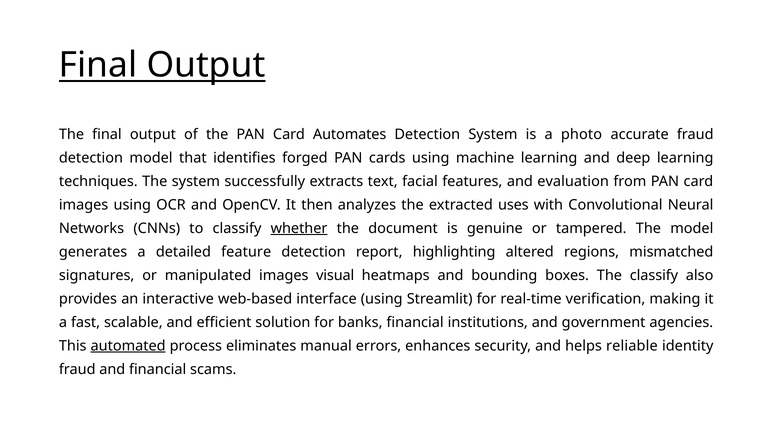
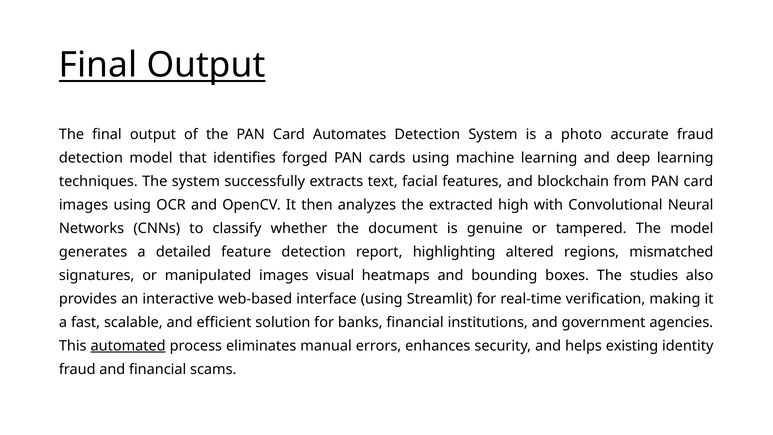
evaluation: evaluation -> blockchain (573, 181)
uses: uses -> high (513, 205)
whether underline: present -> none (299, 228)
The classify: classify -> studies (654, 275)
reliable: reliable -> existing (632, 346)
